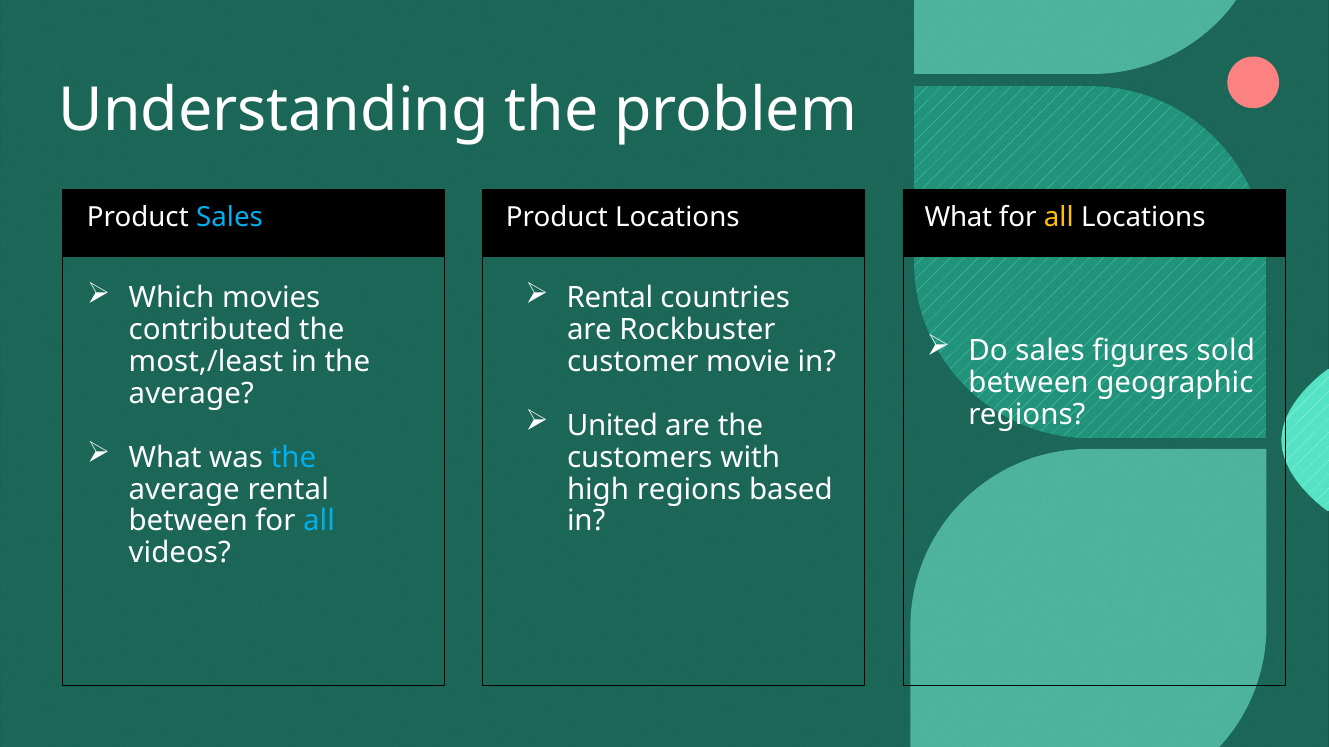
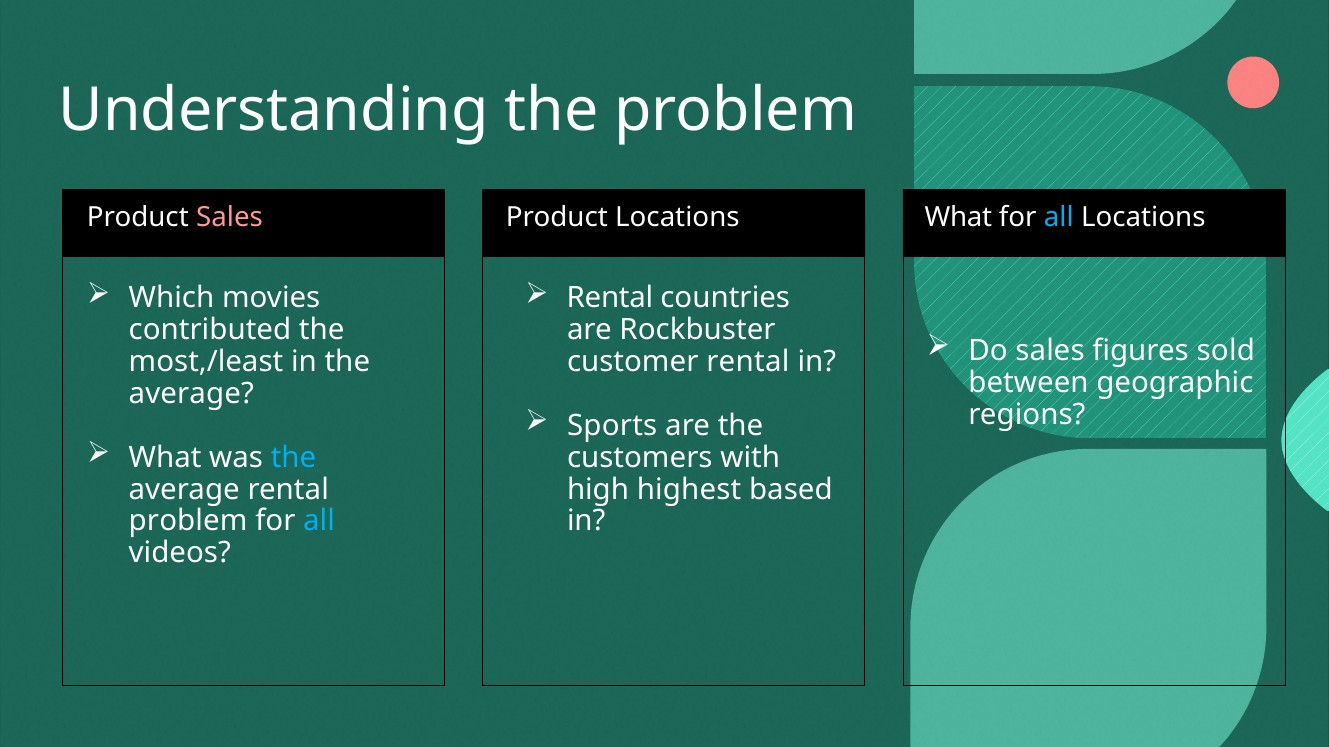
Sales colour: light blue -> pink (229, 218)
all colour: yellow -> light blue (1059, 218)
customer movie: movie -> rental (748, 362)
United: United -> Sports (612, 426)
high regions: regions -> highest (689, 490)
between: between -> problem (188, 522)
